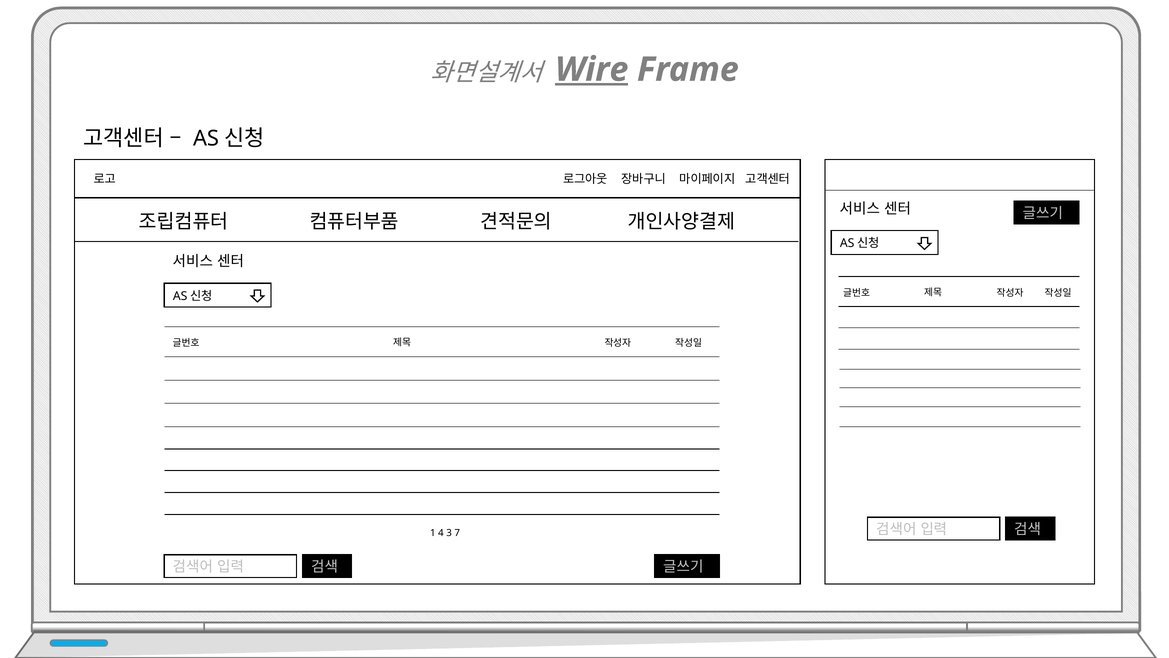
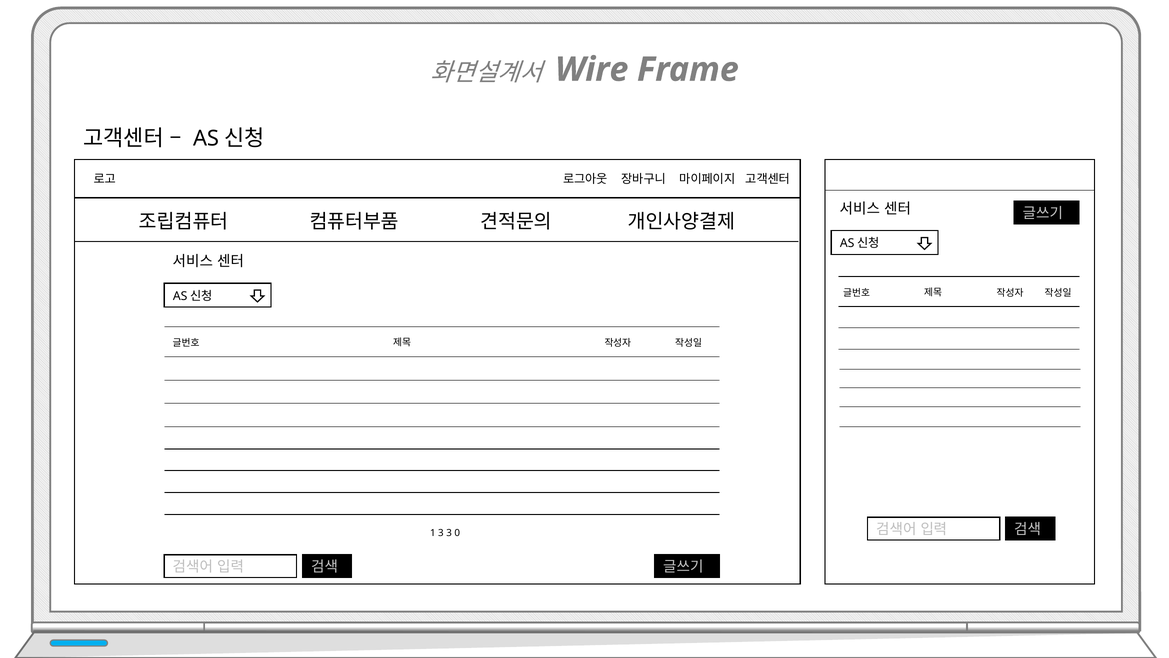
Wire underline: present -> none (592, 70)
1 4: 4 -> 3 (441, 533)
7: 7 -> 0 (457, 533)
